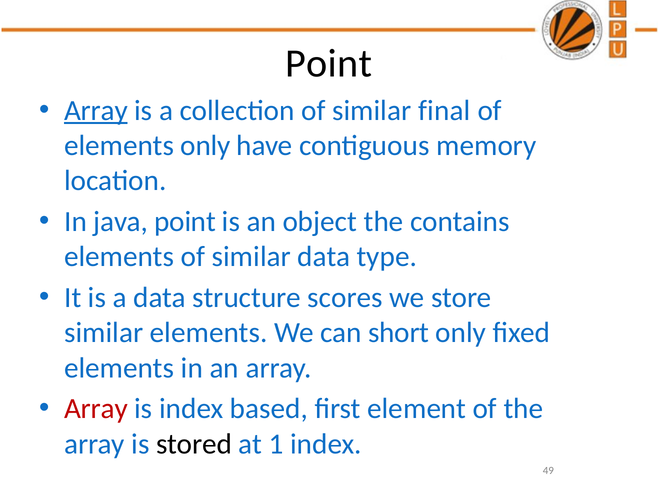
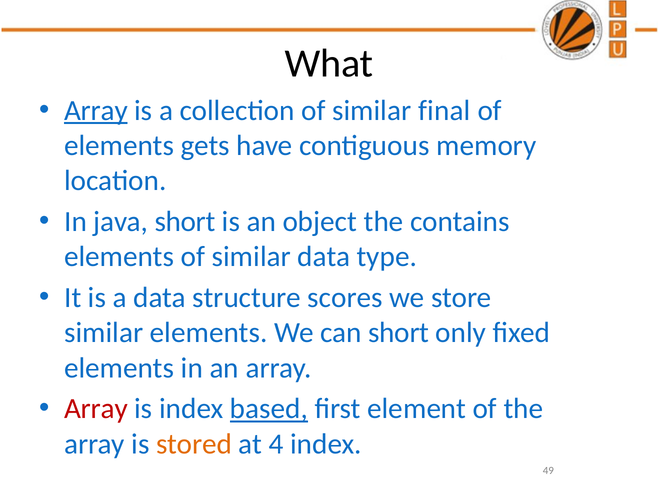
Point: Point -> What (329, 64)
elements only: only -> gets (205, 146)
java point: point -> short (185, 222)
based underline: none -> present (269, 409)
stored colour: black -> orange (194, 444)
1: 1 -> 4 (276, 444)
